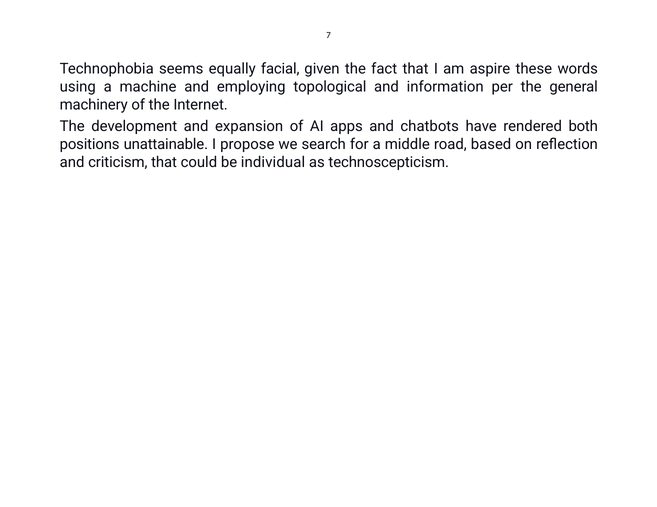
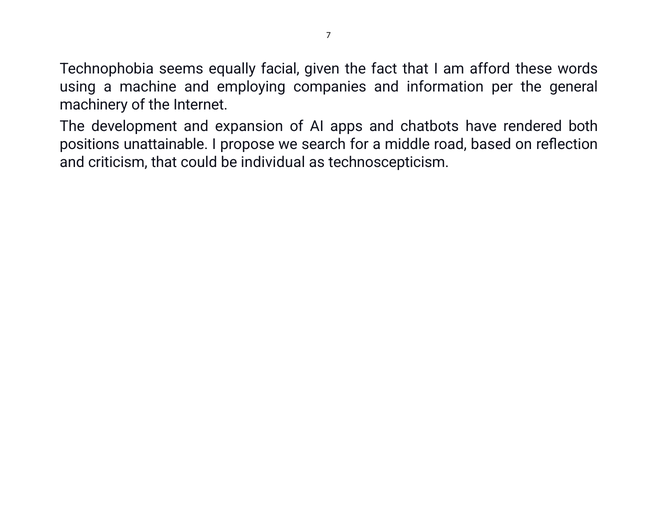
aspire: aspire -> afford (490, 69)
topological: topological -> companies (330, 87)
